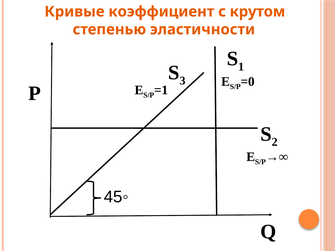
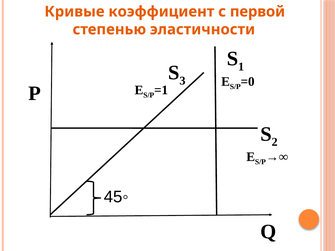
крутом: крутом -> первой (257, 12)
